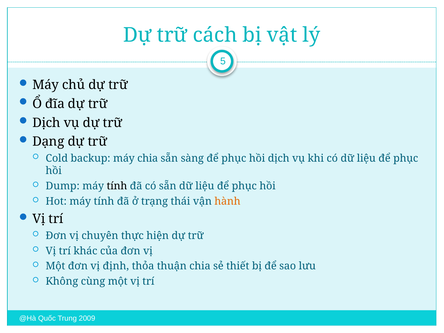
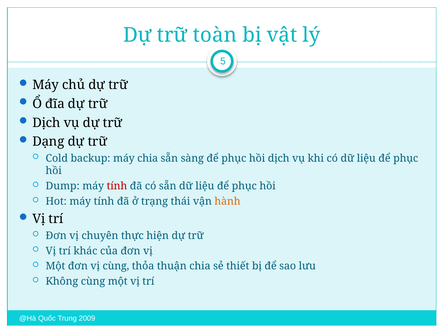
cách: cách -> toàn (215, 35)
tính colour: black -> red (117, 186)
vị định: định -> cùng (116, 266)
